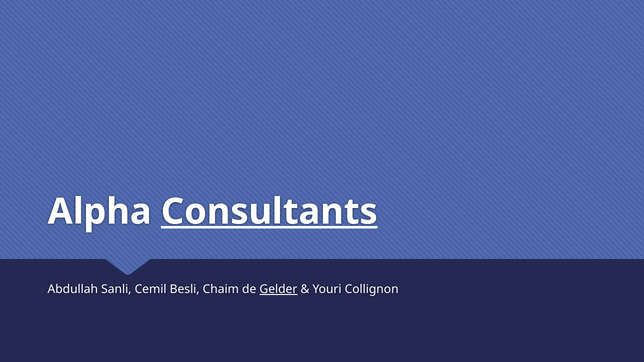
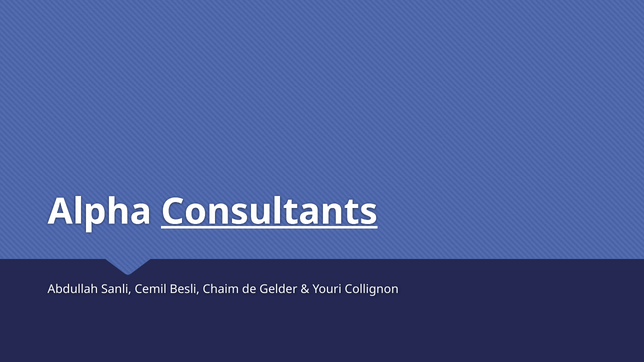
Gelder underline: present -> none (278, 289)
